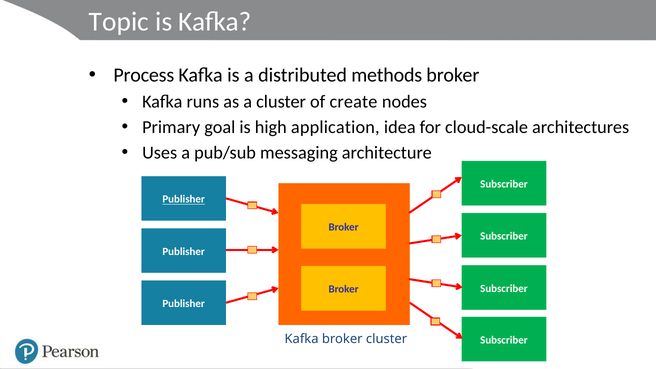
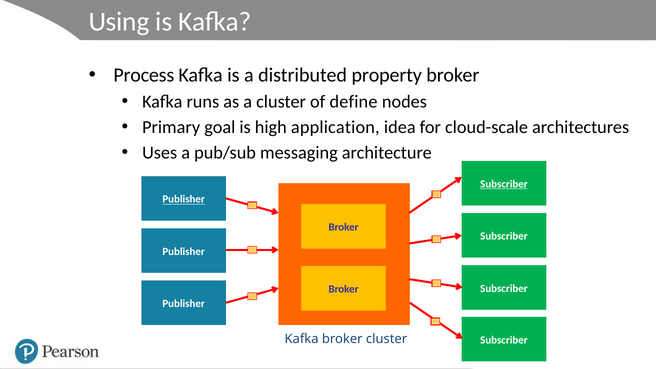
Topic: Topic -> Using (119, 22)
methods: methods -> property (387, 75)
create: create -> define (353, 102)
Subscriber underline: none -> present (504, 184)
